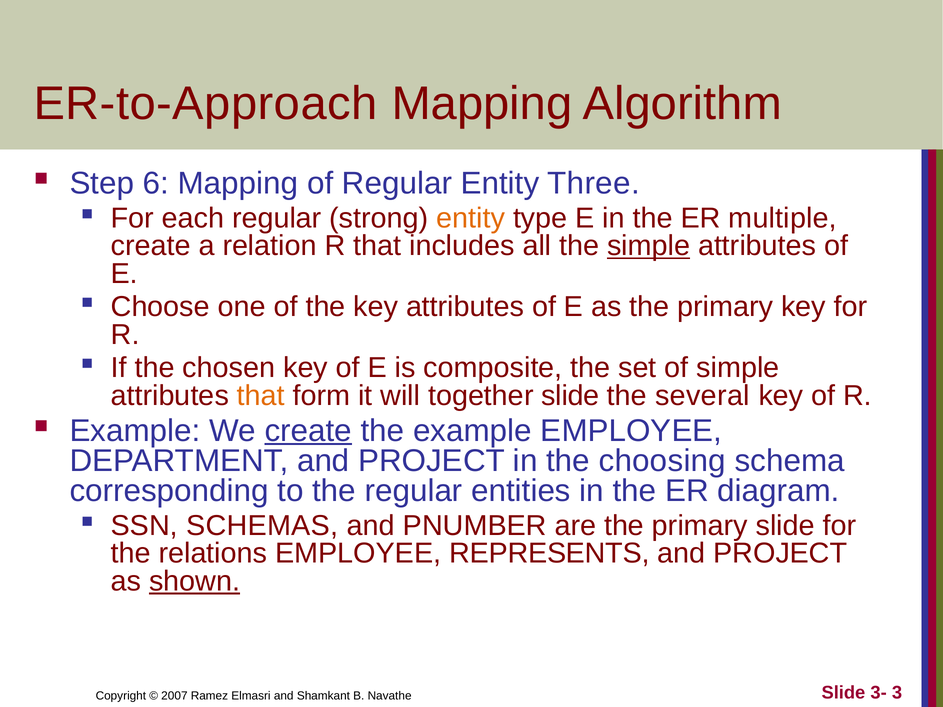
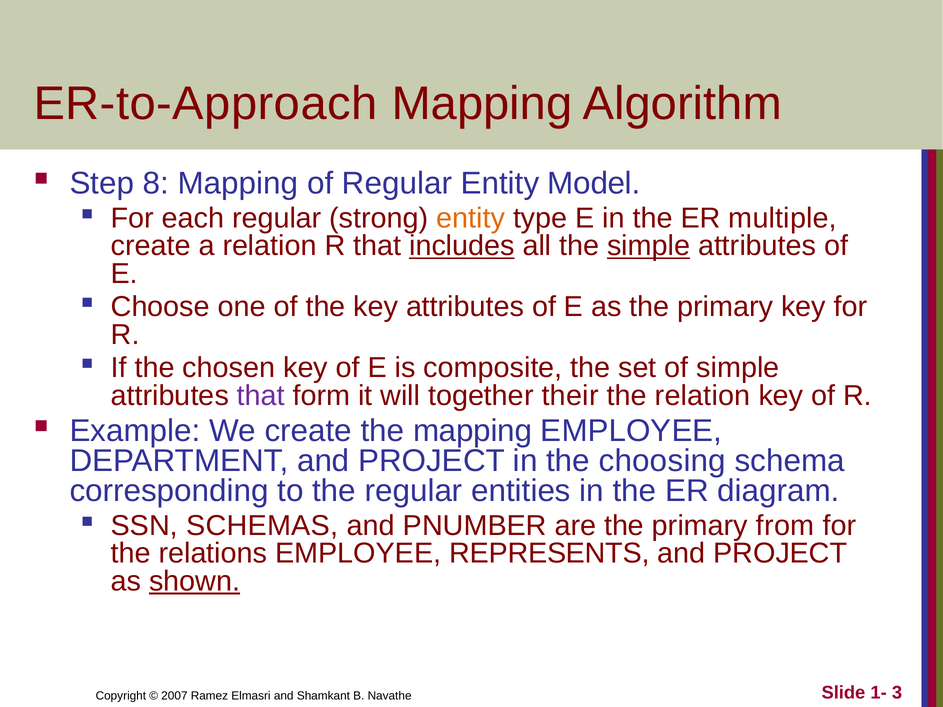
6: 6 -> 8 (156, 183)
Three: Three -> Model (594, 183)
includes underline: none -> present (462, 246)
that colour: orange -> purple (261, 396)
together slide: slide -> their (570, 396)
the several: several -> relation (703, 396)
create underline: present -> none (308, 431)
the example: example -> mapping (473, 431)
primary slide: slide -> from (785, 526)
3-: 3- -> 1- (879, 693)
